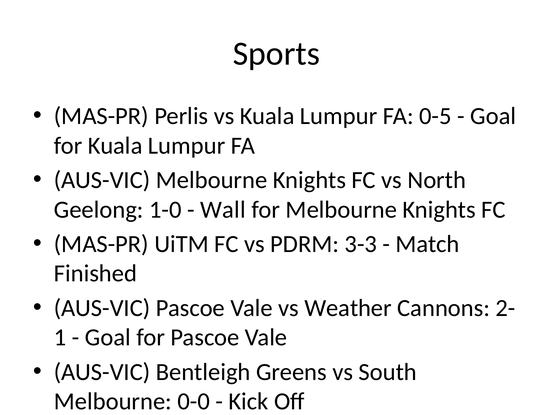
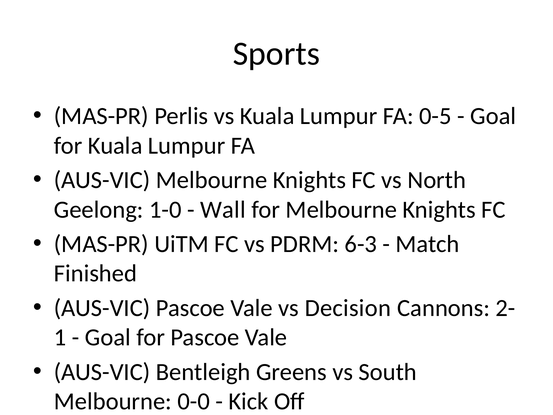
3-3: 3-3 -> 6-3 (361, 244)
Weather: Weather -> Decision (348, 308)
